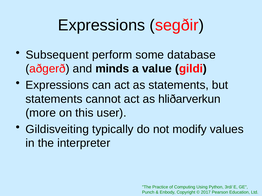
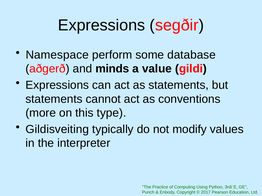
Subsequent: Subsequent -> Namespace (57, 55)
hliðarverkun: hliðarverkun -> conventions (189, 99)
user: user -> type (112, 113)
